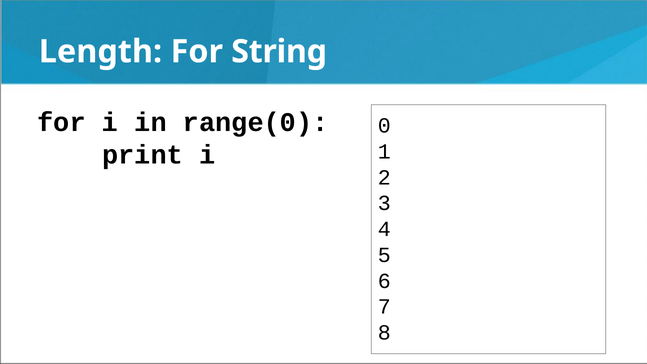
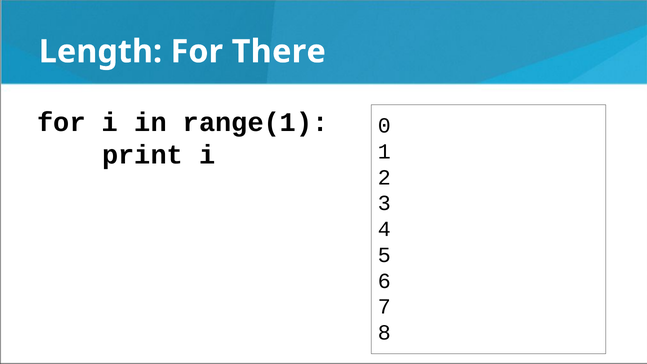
String: String -> There (279, 52)
range(0: range(0 -> range(1 (256, 122)
